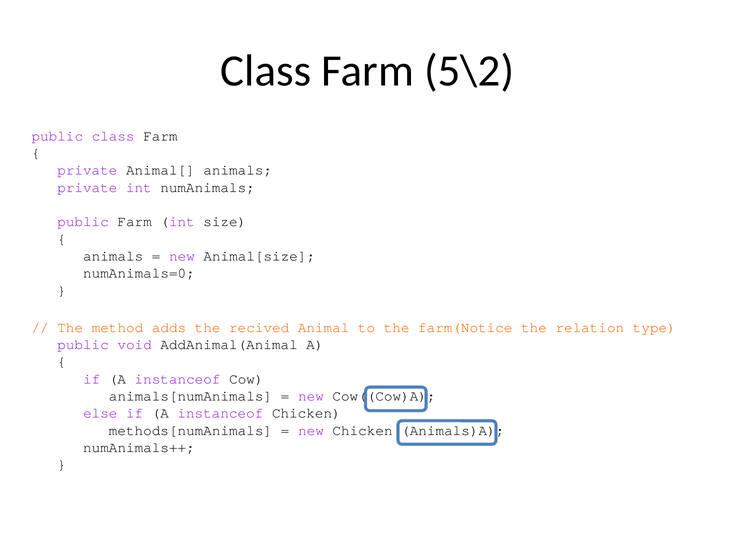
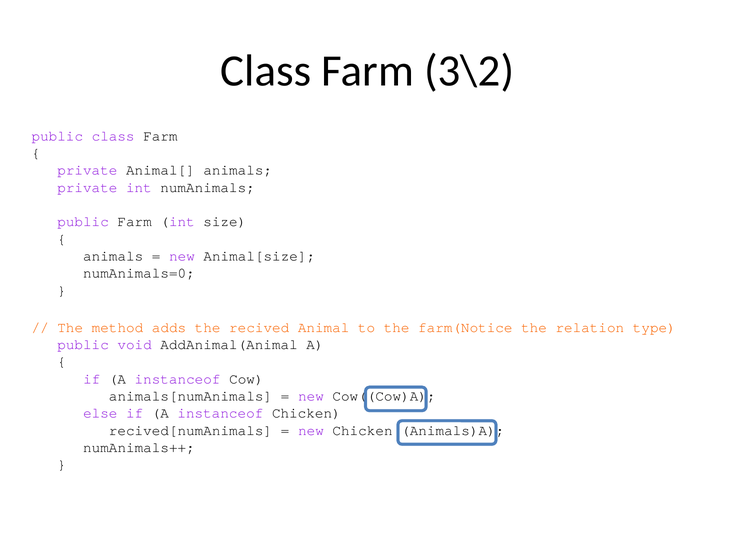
5\2: 5\2 -> 3\2 (469, 71)
methods[numAnimals: methods[numAnimals -> recived[numAnimals (190, 431)
